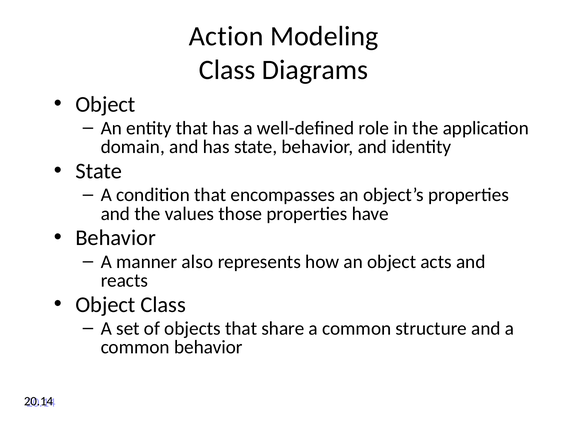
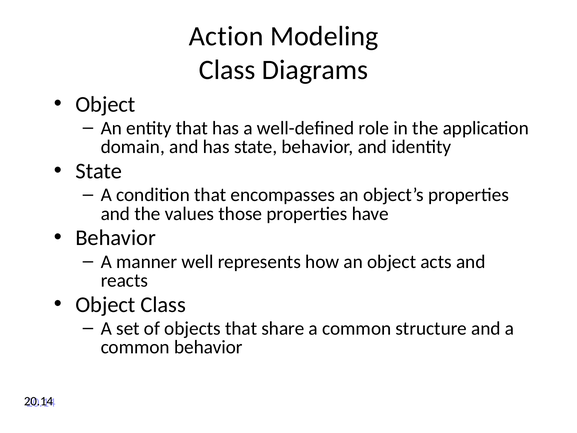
also: also -> well (198, 262)
